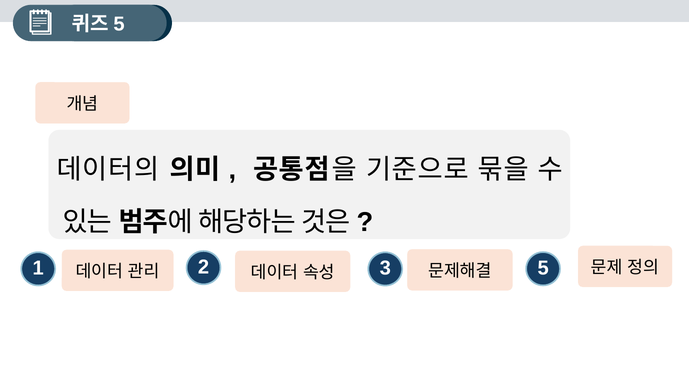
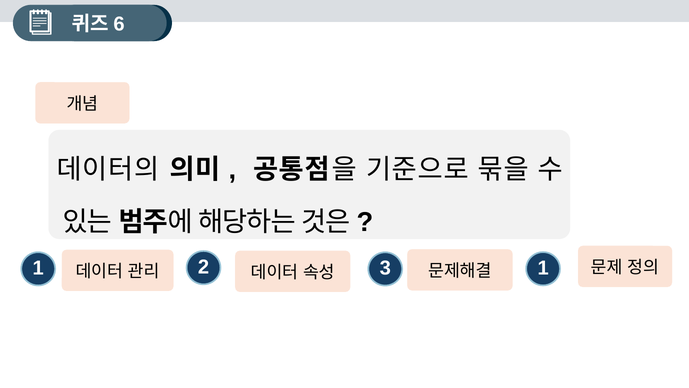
5: 5 -> 6 (119, 24)
3 5: 5 -> 1 (543, 268)
